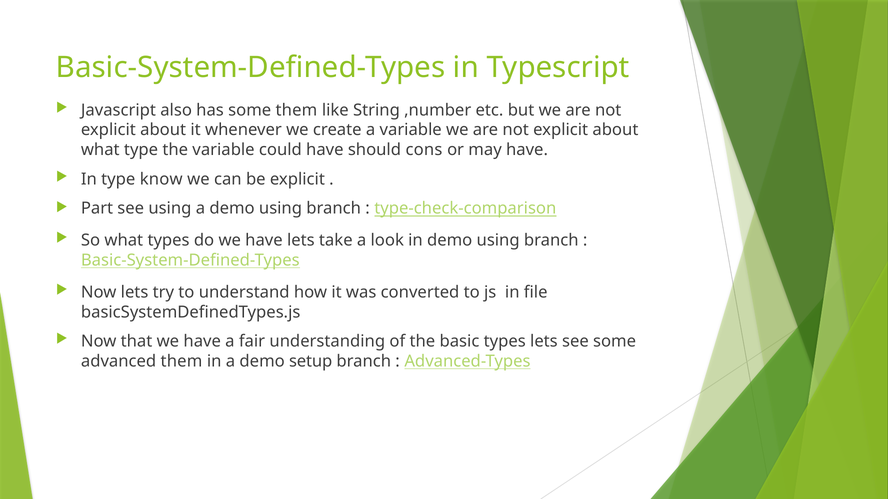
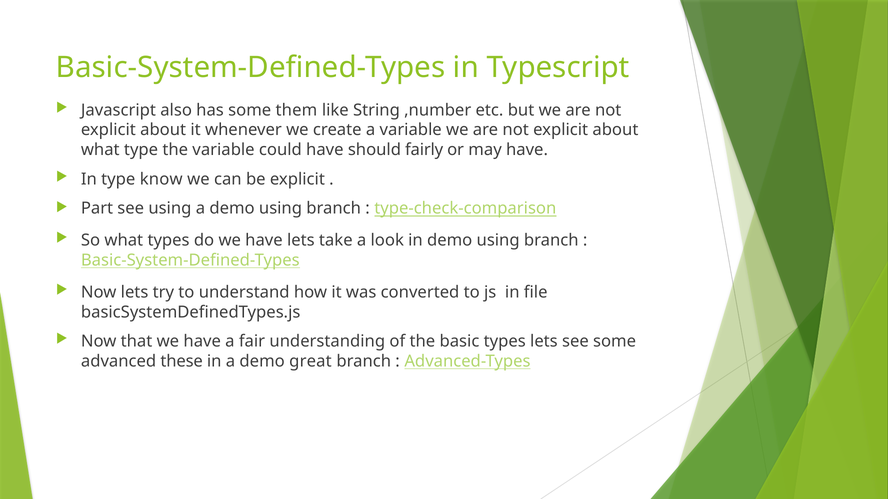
cons: cons -> fairly (424, 150)
advanced them: them -> these (182, 362)
setup: setup -> great (310, 362)
